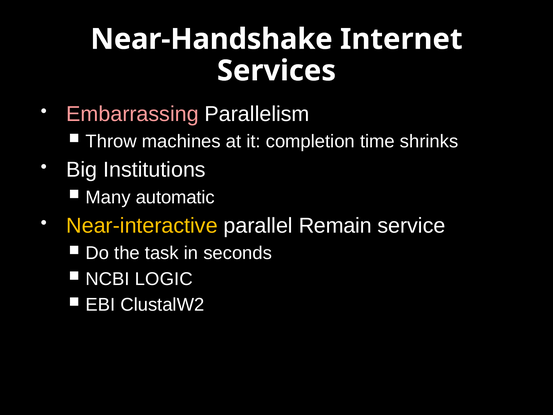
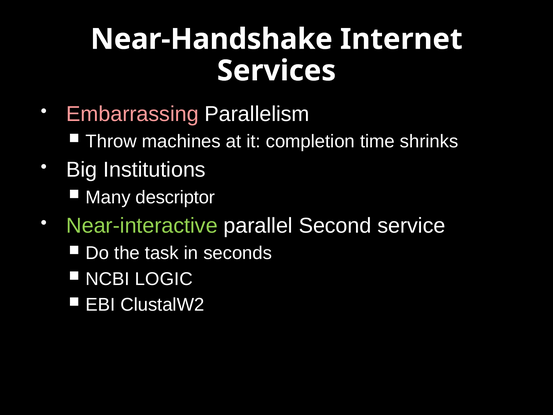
automatic: automatic -> descriptor (175, 197)
Near-interactive colour: yellow -> light green (142, 226)
Remain: Remain -> Second (335, 226)
